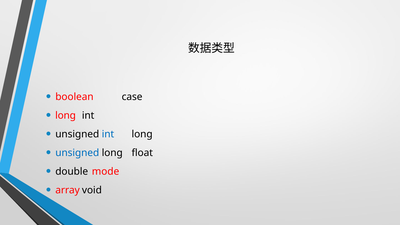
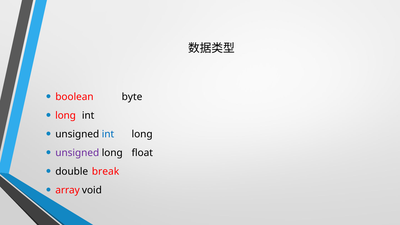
case: case -> byte (132, 97)
unsigned colour: blue -> purple (77, 153)
mode: mode -> break (106, 172)
